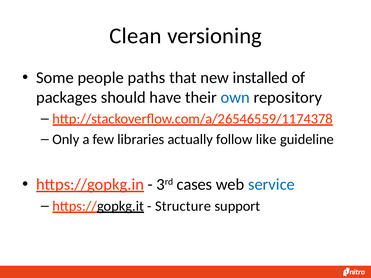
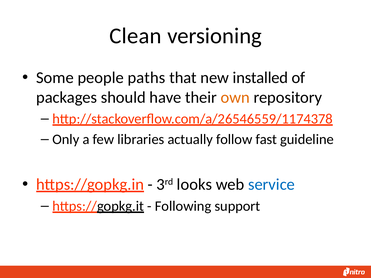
own colour: blue -> orange (235, 98)
like: like -> fast (266, 139)
cases: cases -> looks (194, 185)
Structure: Structure -> Following (183, 206)
